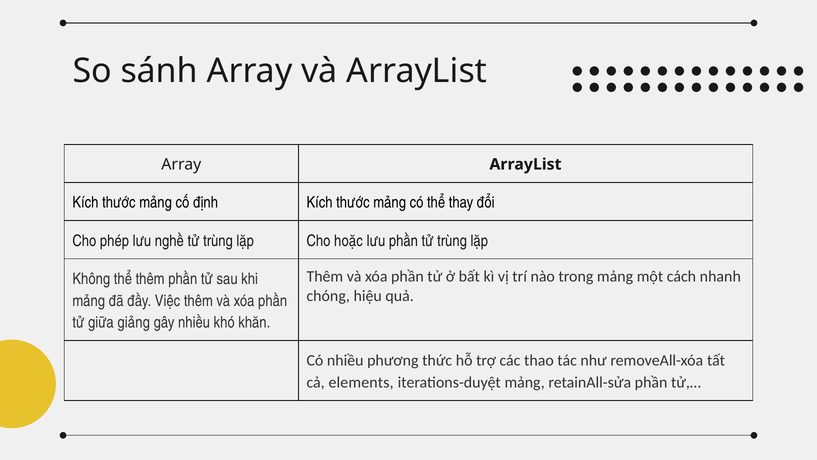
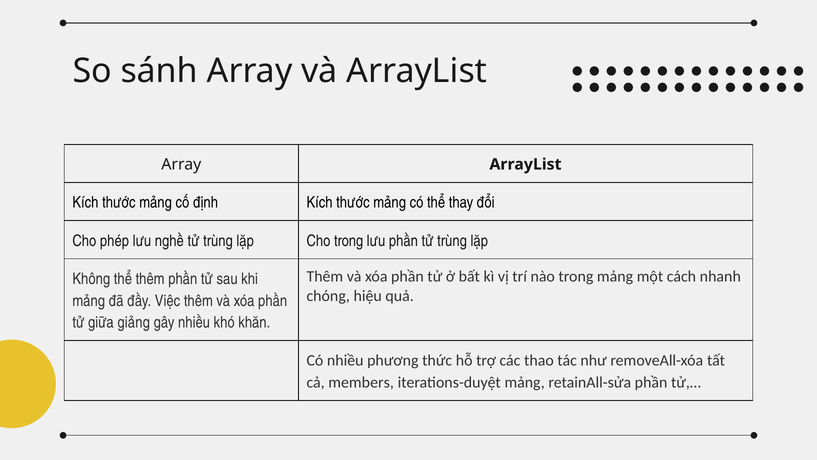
Cho hoặc: hoặc -> trong (349, 241)
elements: elements -> members (361, 382)
